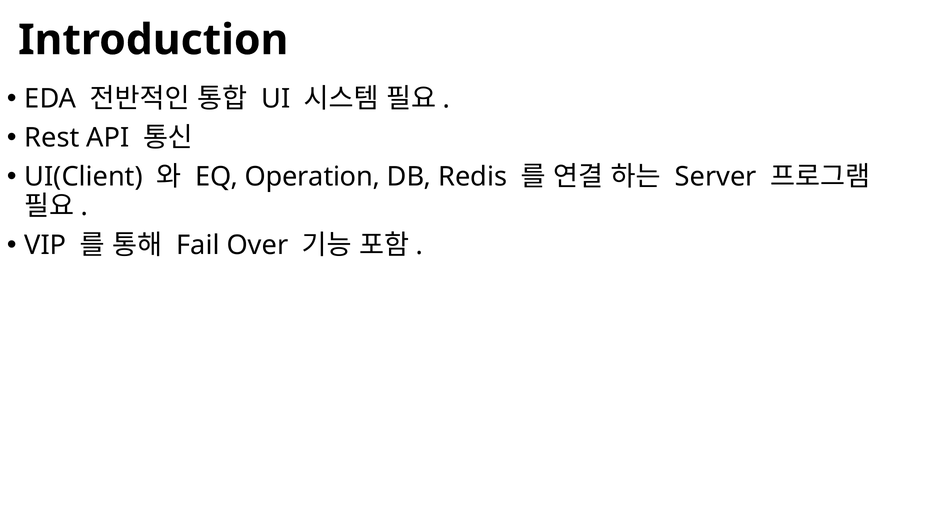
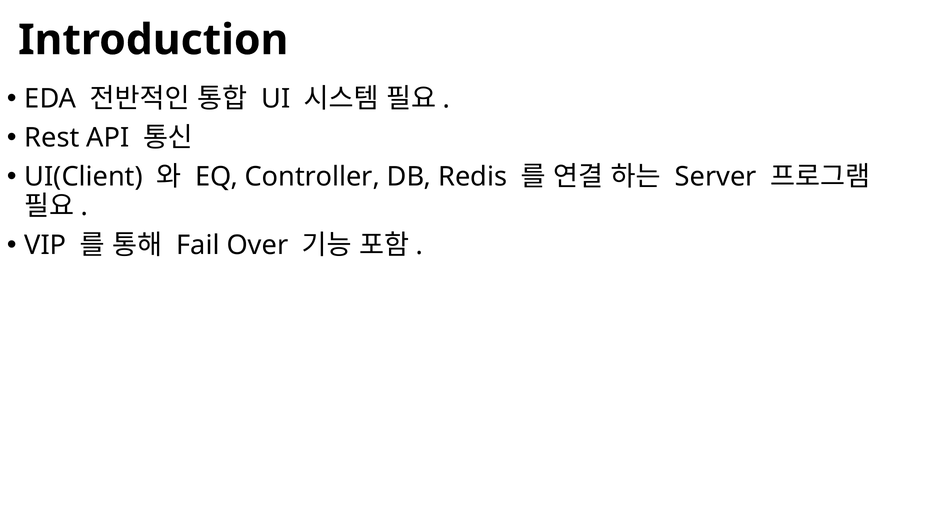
Operation: Operation -> Controller (312, 177)
